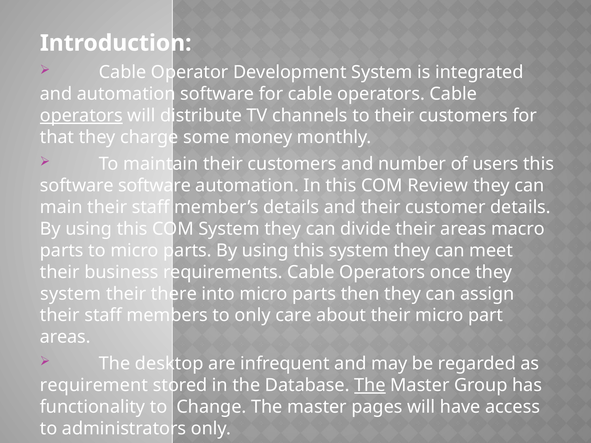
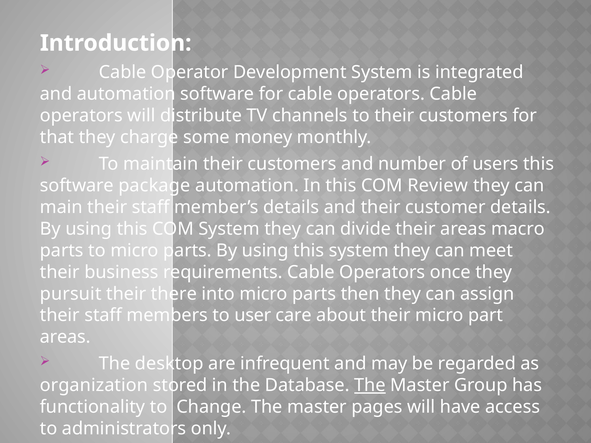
operators underline: present -> none (81, 116)
software software: software -> package (154, 186)
system: system -> pursuit (71, 294)
to only: only -> user (253, 316)
requirement: requirement -> organization (94, 385)
